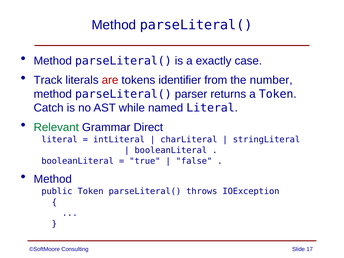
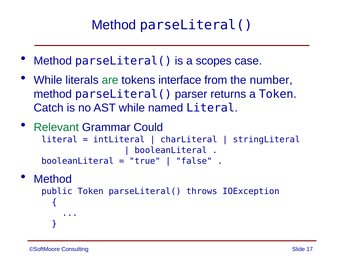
exactly: exactly -> scopes (214, 61)
Track: Track -> While (48, 80)
are colour: red -> green (110, 80)
identifier: identifier -> interface (180, 80)
Direct: Direct -> Could (148, 127)
